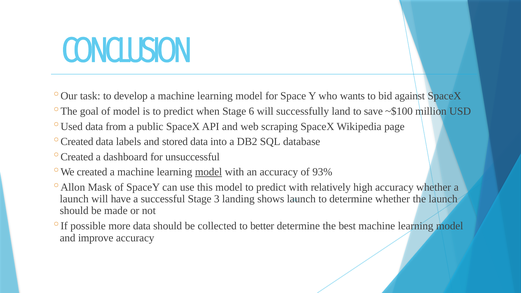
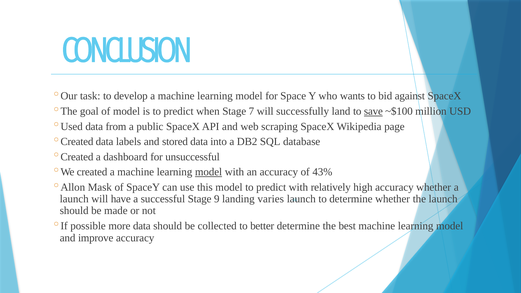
6: 6 -> 7 (251, 111)
save underline: none -> present (373, 111)
93%: 93% -> 43% (322, 172)
3: 3 -> 9 (217, 199)
shows: shows -> varies (271, 199)
